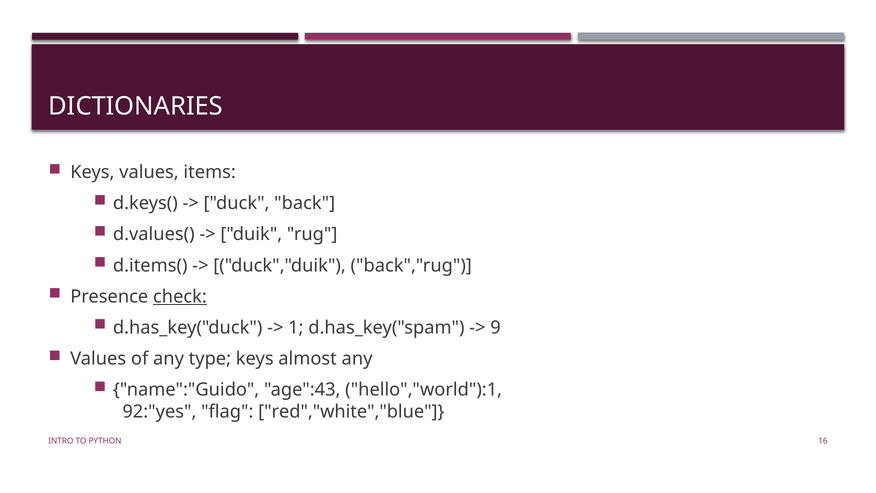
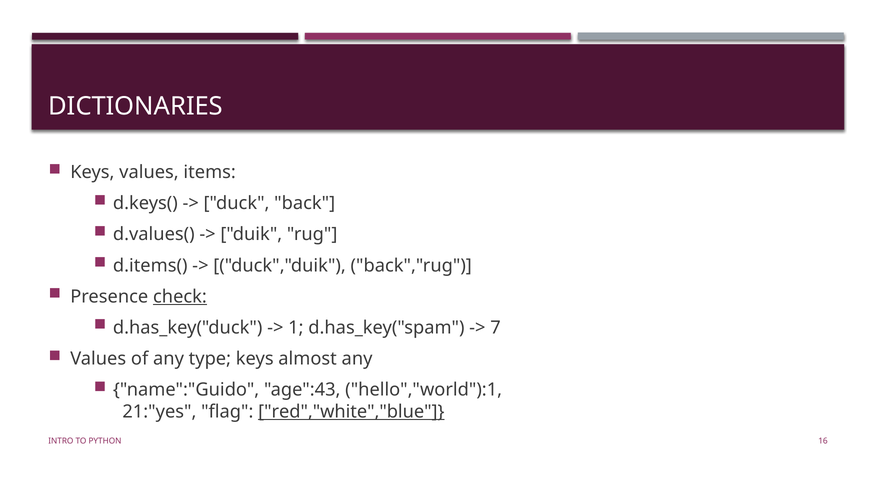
9: 9 -> 7 (496, 328)
92:"yes: 92:"yes -> 21:"yes (159, 412)
red","white","blue underline: none -> present (351, 412)
